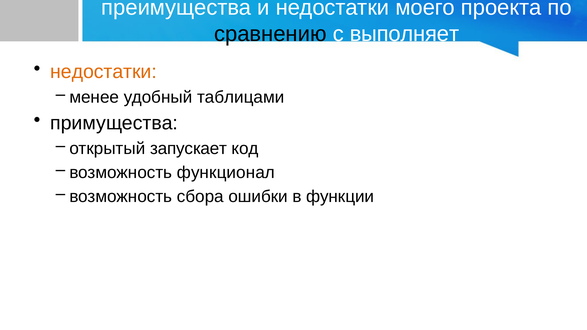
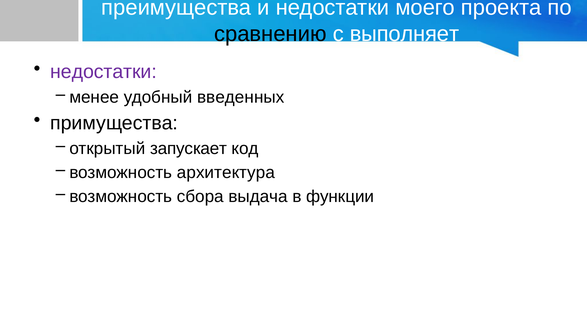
недостатки colour: orange -> purple (103, 72)
таблицами: таблицами -> введенных (241, 97)
функционал: функционал -> архитектура (226, 172)
ошибки: ошибки -> выдача (258, 196)
